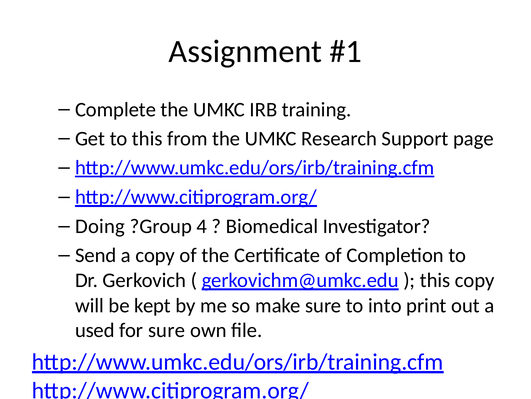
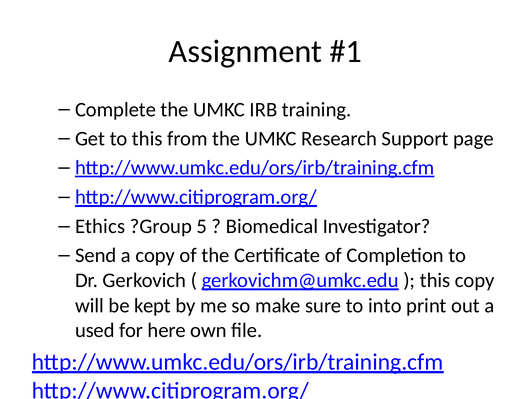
Doing: Doing -> Ethics (100, 226)
4: 4 -> 5 (202, 226)
for sure: sure -> here (167, 330)
